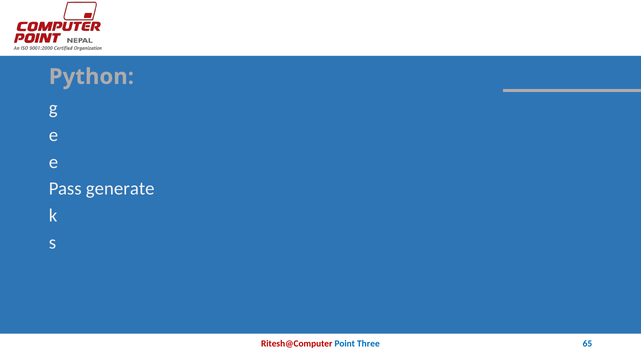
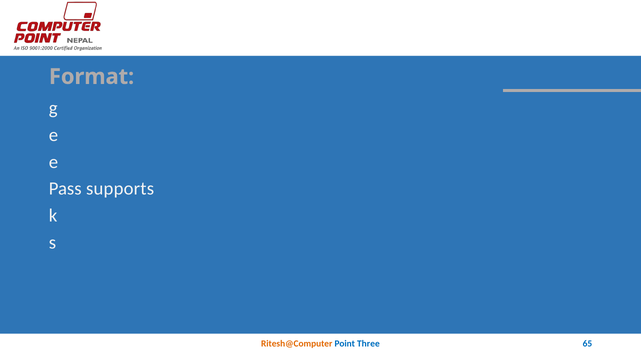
Python: Python -> Format (92, 77)
generate: generate -> supports (120, 189)
Ritesh@Computer colour: red -> orange (297, 344)
